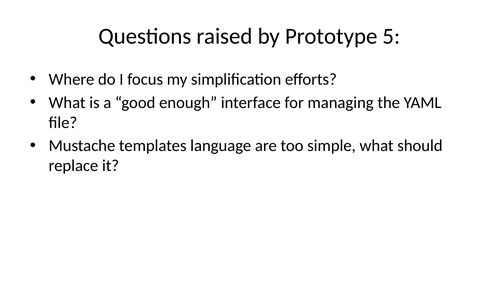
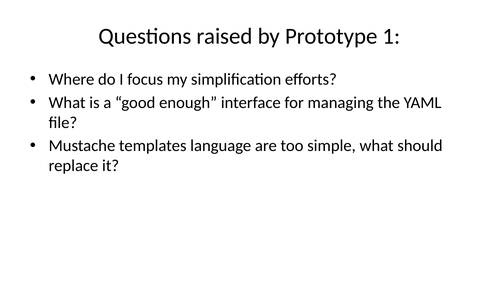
5: 5 -> 1 (391, 36)
